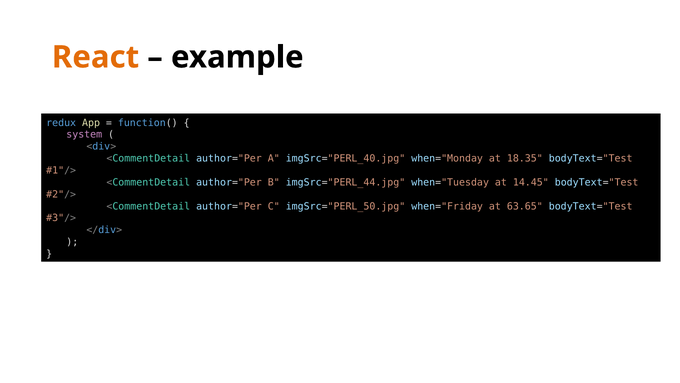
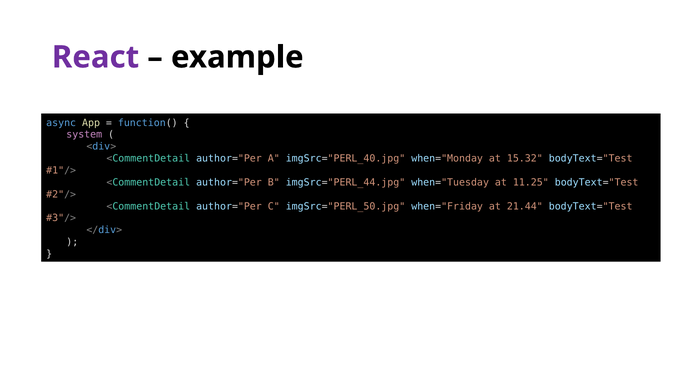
React colour: orange -> purple (96, 57)
redux: redux -> async (61, 123)
18.35: 18.35 -> 15.32 (525, 158)
14.45: 14.45 -> 11.25 (531, 182)
63.65: 63.65 -> 21.44 (525, 206)
